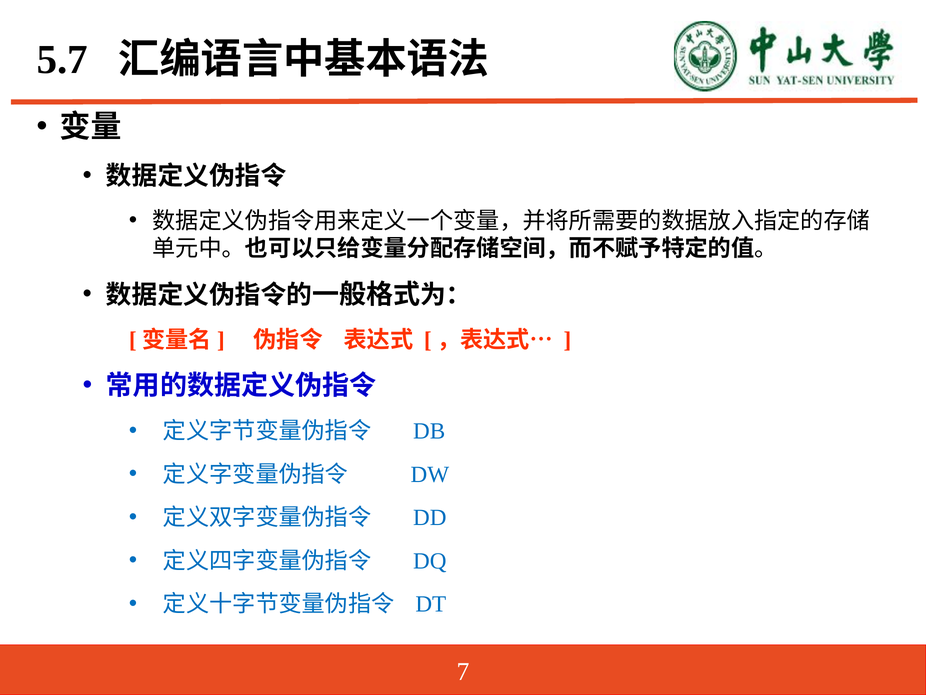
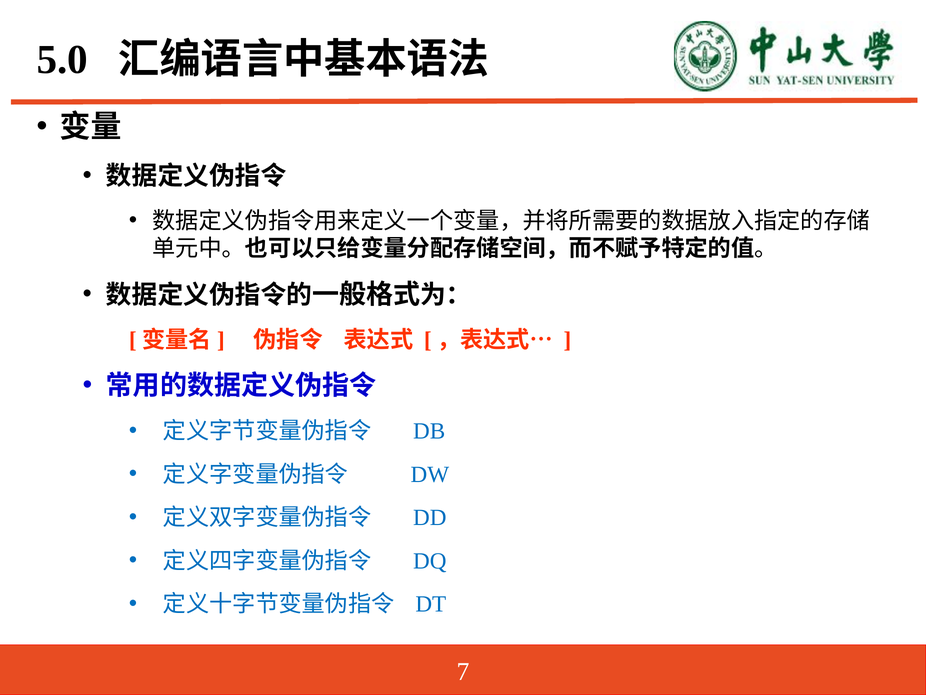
5.7: 5.7 -> 5.0 (62, 59)
